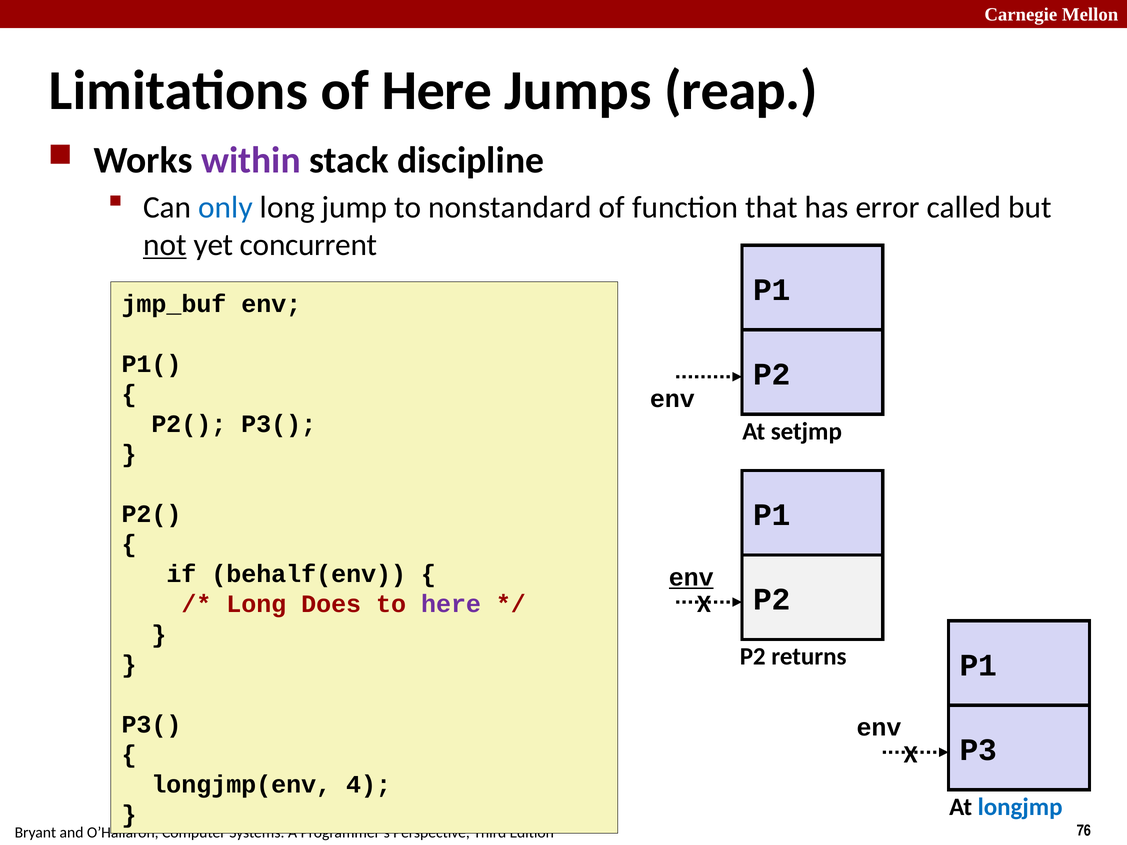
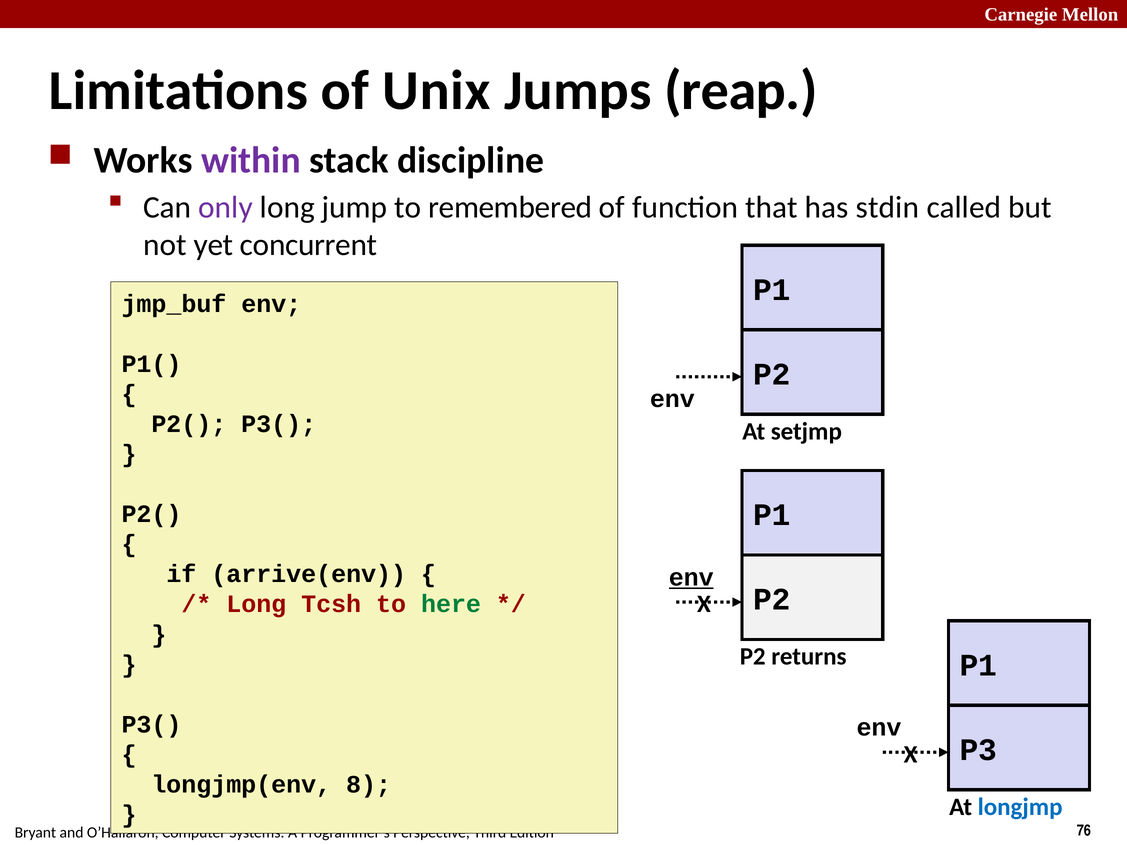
of Here: Here -> Unix (436, 91)
only colour: blue -> purple (226, 207)
nonstandard: nonstandard -> remembered (510, 207)
error: error -> stdin (887, 207)
not underline: present -> none (165, 245)
behalf(env: behalf(env -> arrive(env (309, 574)
Does: Does -> Tcsh (331, 604)
here colour: purple -> green (451, 604)
4: 4 -> 8 (369, 785)
